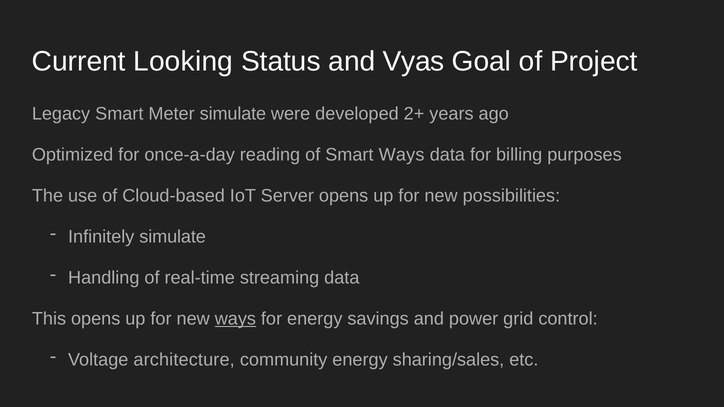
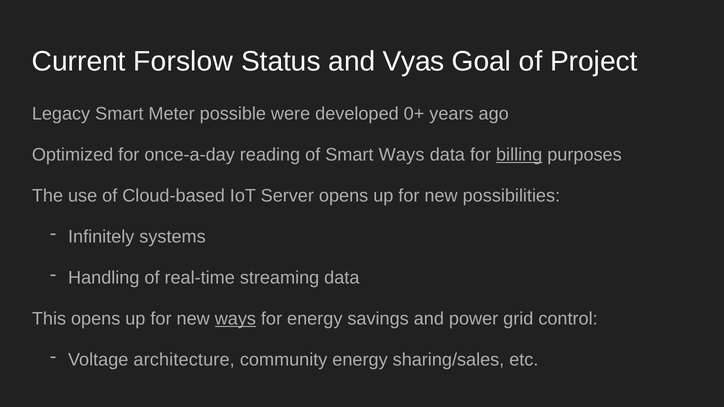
Looking: Looking -> Forslow (183, 61)
Meter simulate: simulate -> possible (233, 114)
2+: 2+ -> 0+ (414, 114)
billing underline: none -> present (519, 155)
Infinitely simulate: simulate -> systems (173, 237)
